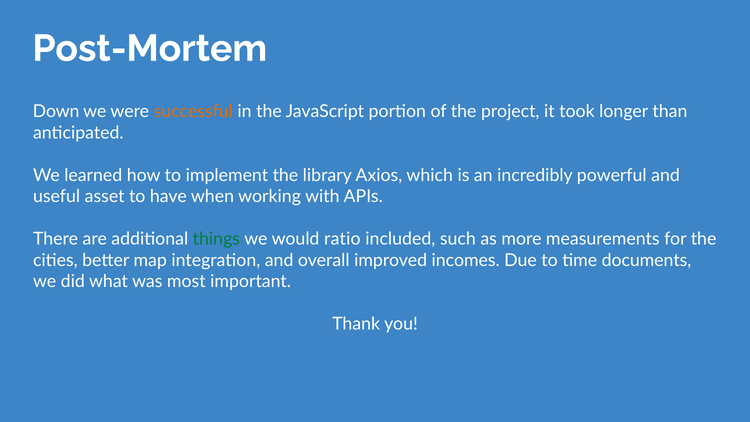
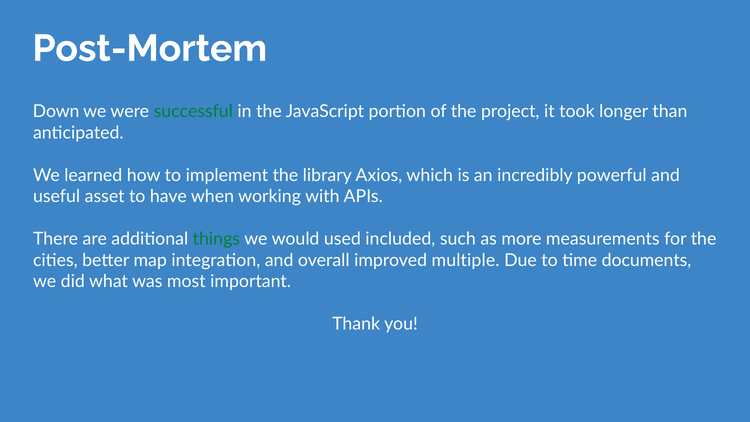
successful colour: orange -> green (193, 111)
ratio: ratio -> used (342, 239)
incomes: incomes -> multiple (466, 260)
